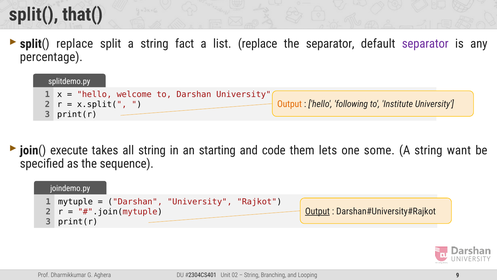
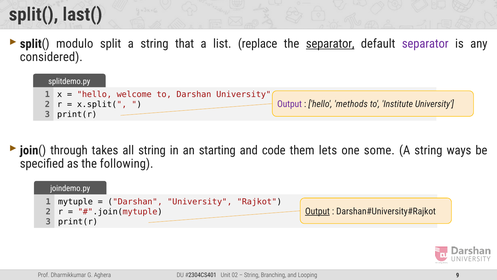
that(: that( -> last( (82, 14)
split( replace: replace -> modulo (75, 44)
fact: fact -> that (185, 44)
separator underline: none -> present (330, 44)
percentage: percentage -> considered (51, 57)
Output colour: orange -> purple (290, 104)
following: following -> methods (351, 104)
execute: execute -> through (69, 150)
want: want -> ways (459, 150)
sequence: sequence -> following (127, 163)
